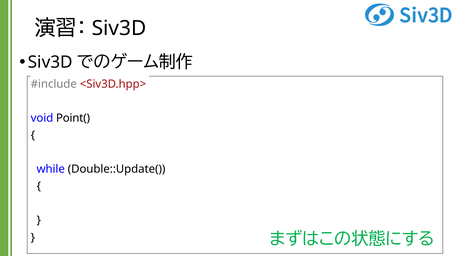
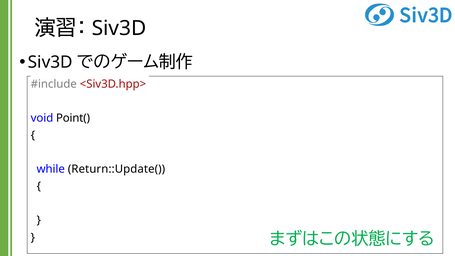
Double::Update(: Double::Update( -> Return::Update( (117, 169)
